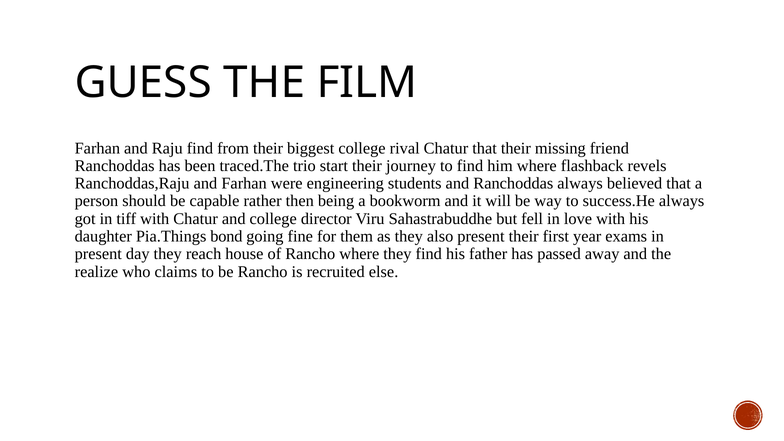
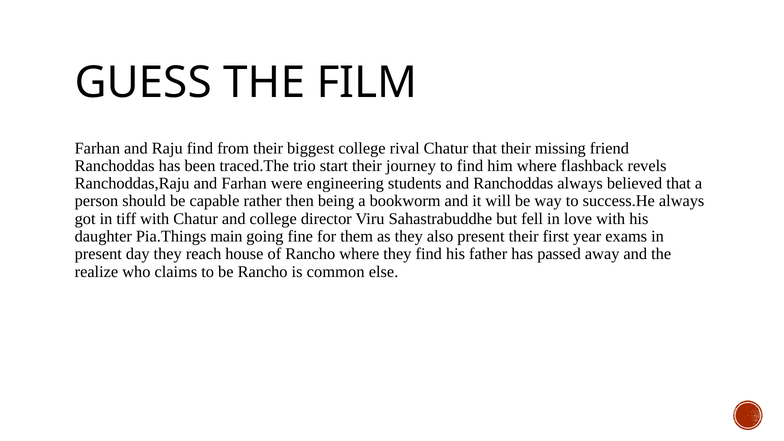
bond: bond -> main (226, 236)
recruited: recruited -> common (336, 272)
